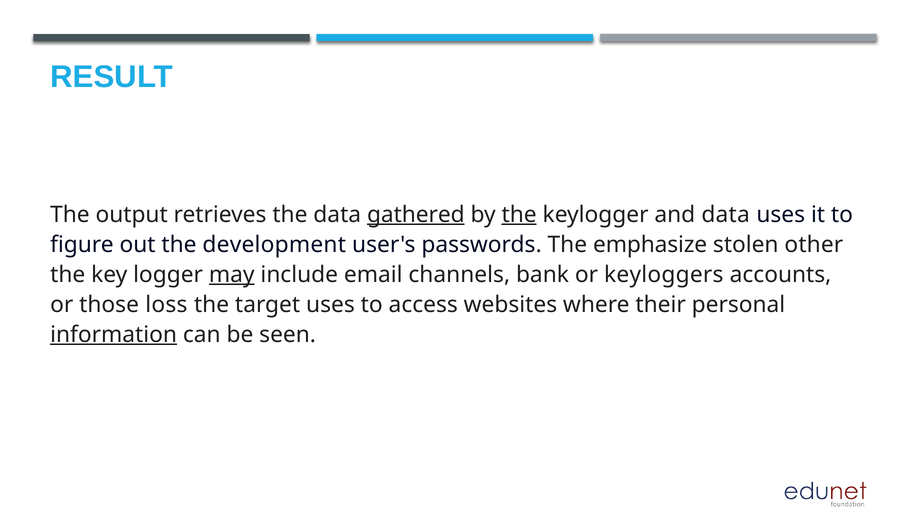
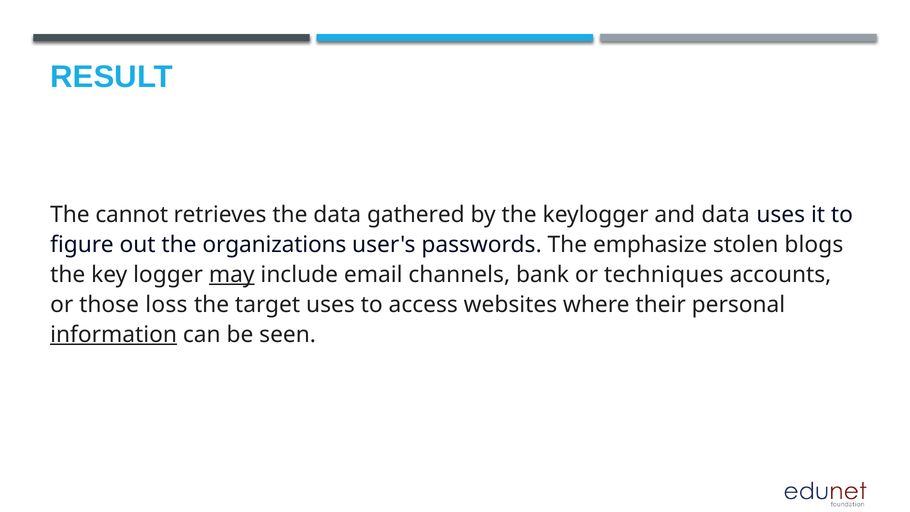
output: output -> cannot (132, 214)
gathered underline: present -> none (416, 214)
the underline: present -> none (519, 214)
development: development -> organizations (274, 245)
other: other -> blogs (814, 245)
keyloggers: keyloggers -> techniques (664, 275)
